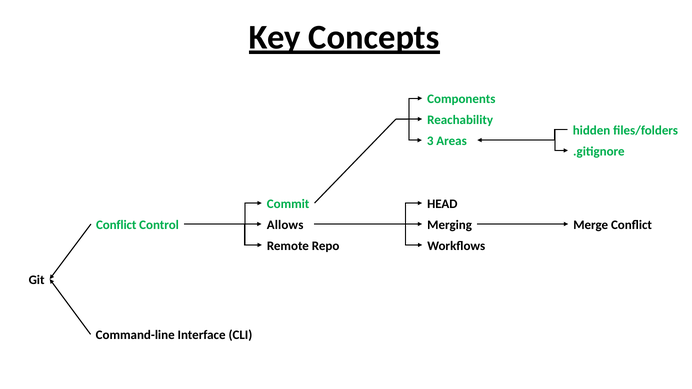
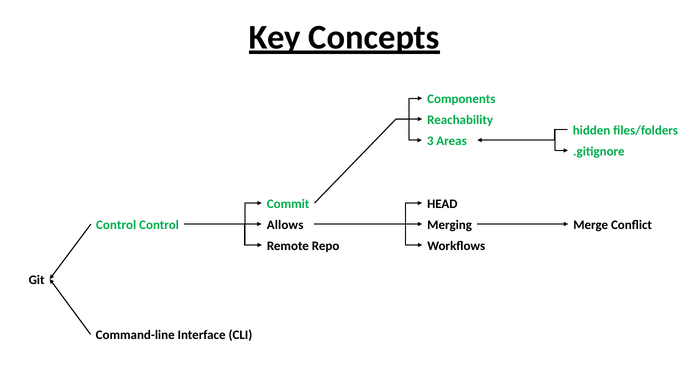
Conflict: Conflict -> Control (116, 225)
